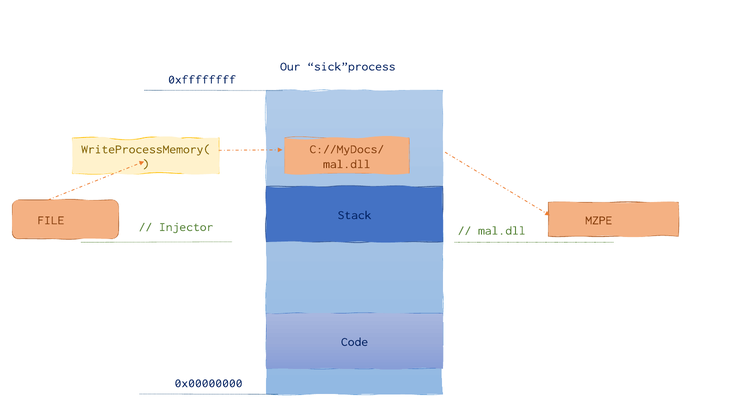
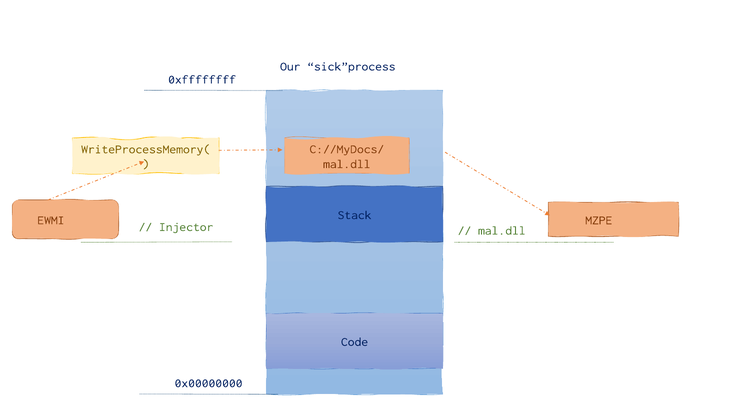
FILE: FILE -> EWMI (51, 220)
